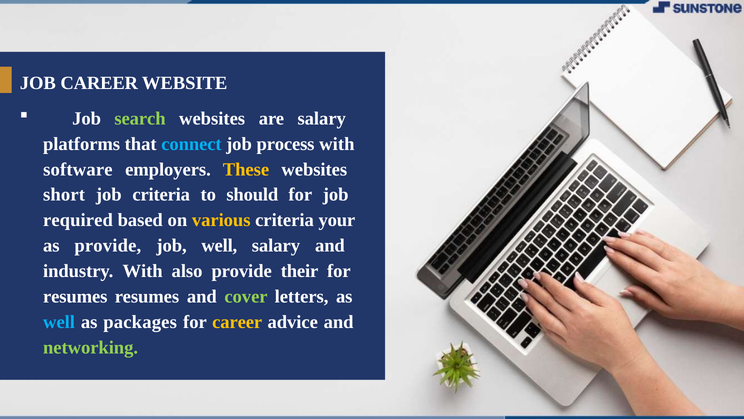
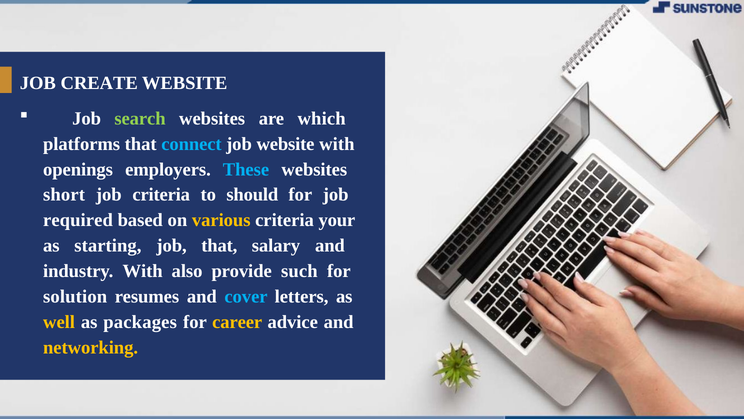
JOB CAREER: CAREER -> CREATE (99, 83)
are salary: salary -> which (322, 119)
job process: process -> website (286, 144)
software: software -> openings (78, 169)
These colour: yellow -> light blue (246, 169)
as provide: provide -> starting (108, 246)
job well: well -> that (219, 246)
their: their -> such (299, 271)
resumes: resumes -> solution (75, 297)
cover colour: light green -> light blue (246, 297)
well colour: light blue -> yellow (59, 322)
networking colour: light green -> yellow (91, 347)
